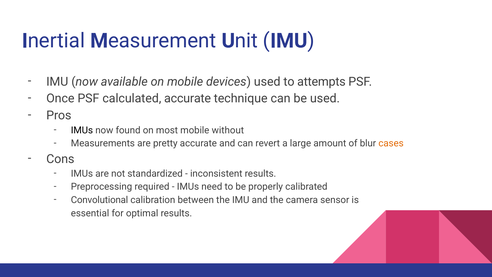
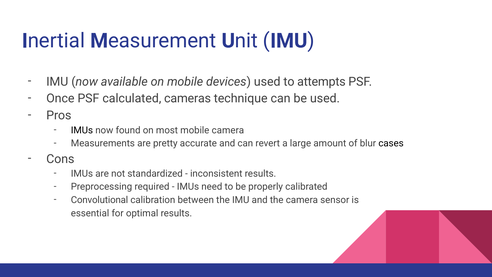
calculated accurate: accurate -> cameras (188, 99)
mobile without: without -> camera (228, 130)
cases colour: orange -> black (391, 143)
